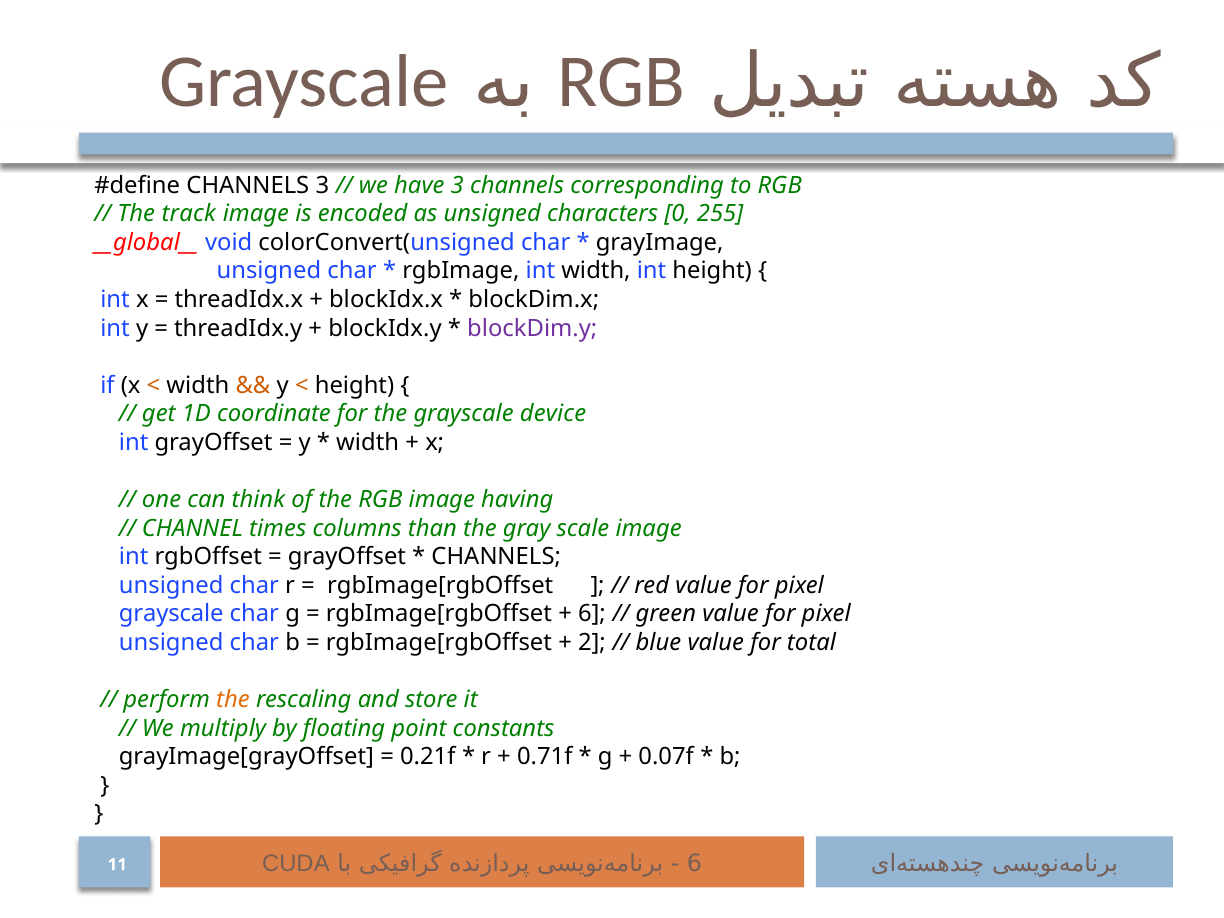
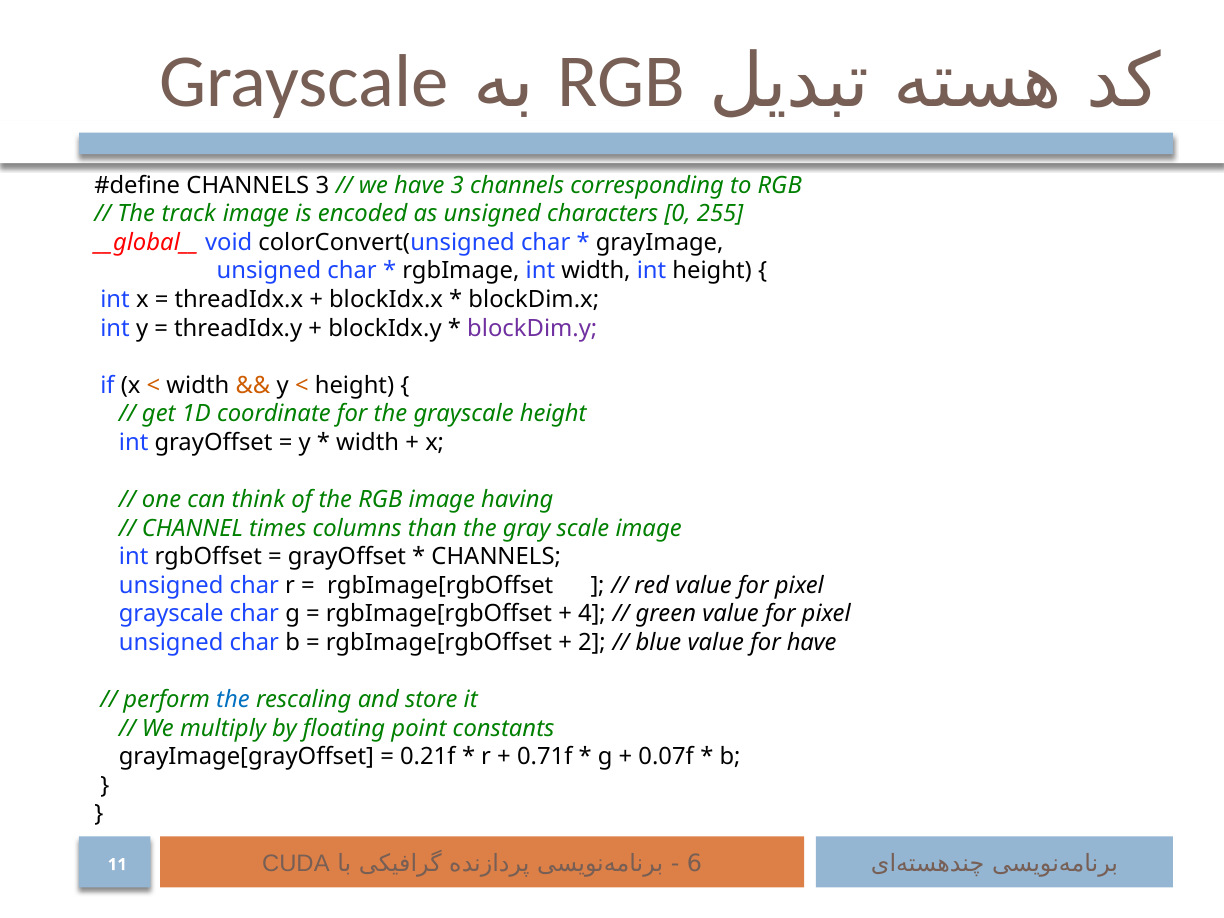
grayscale device: device -> height (553, 414)
6: 6 -> 4 (592, 614)
for total: total -> have (812, 643)
the colour: orange -> blue (233, 700)
